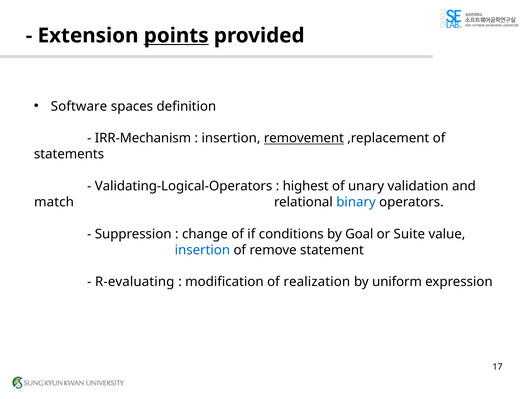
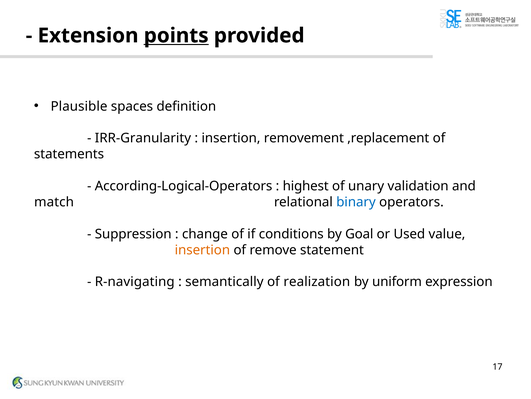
Software: Software -> Plausible (79, 106)
IRR-Mechanism: IRR-Mechanism -> IRR-Granularity (143, 138)
removement underline: present -> none (304, 138)
Validating-Logical-Operators: Validating-Logical-Operators -> According-Logical-Operators (184, 186)
Suite: Suite -> Used (409, 234)
insertion colour: blue -> orange (202, 249)
R-evaluating: R-evaluating -> R-navigating (135, 281)
modification: modification -> semantically (224, 281)
